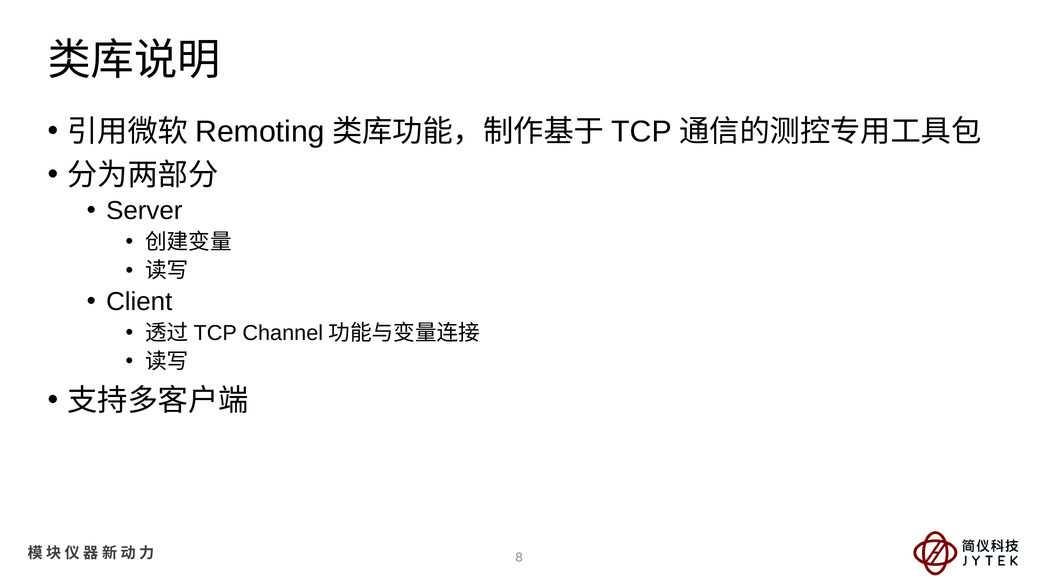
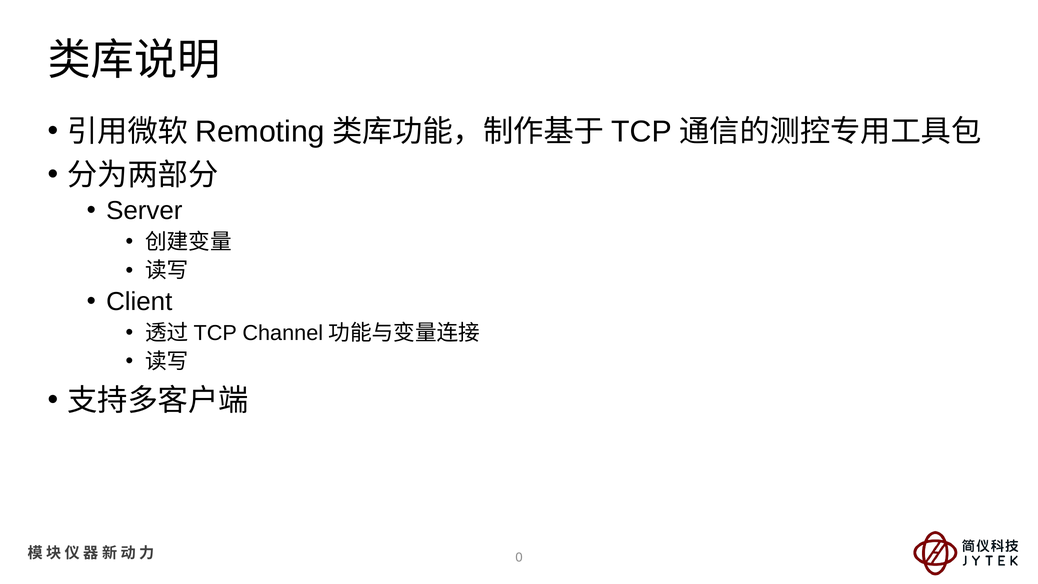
8: 8 -> 0 (519, 558)
